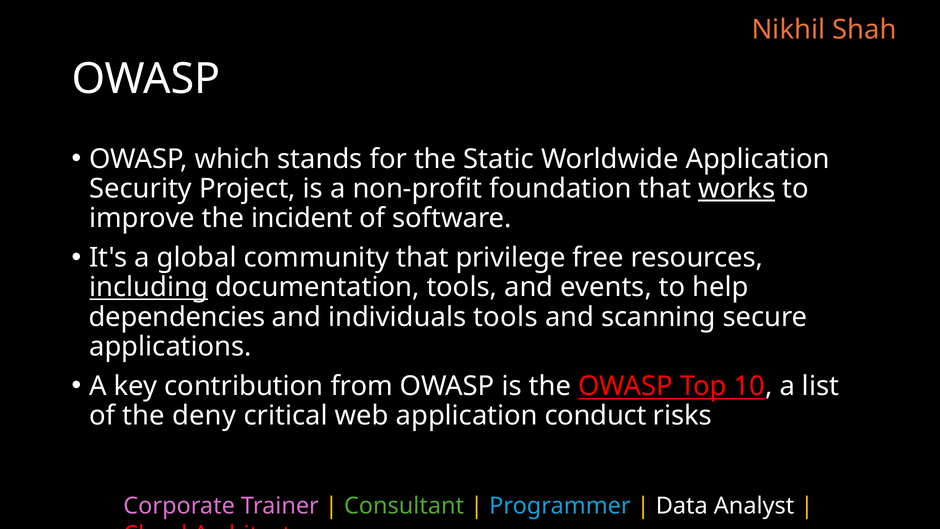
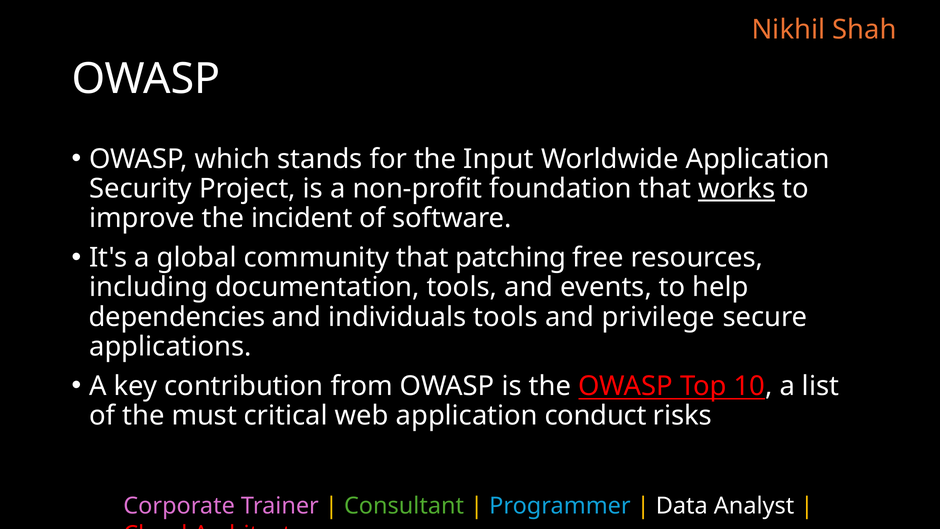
Static: Static -> Input (499, 159)
privilege: privilege -> patching (511, 258)
including underline: present -> none (149, 287)
scanning: scanning -> privilege (658, 317)
deny: deny -> must (204, 415)
